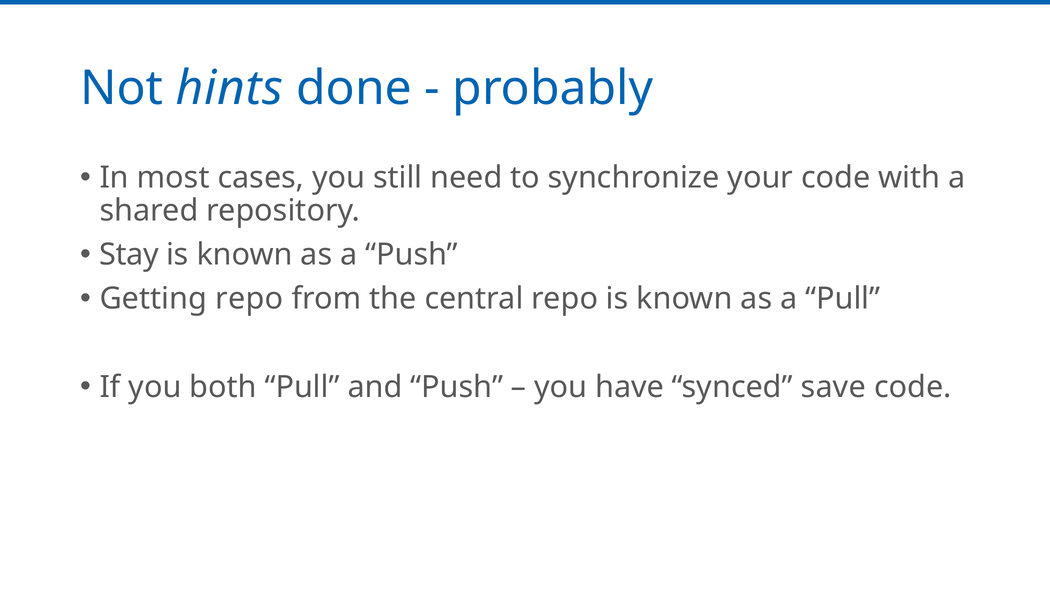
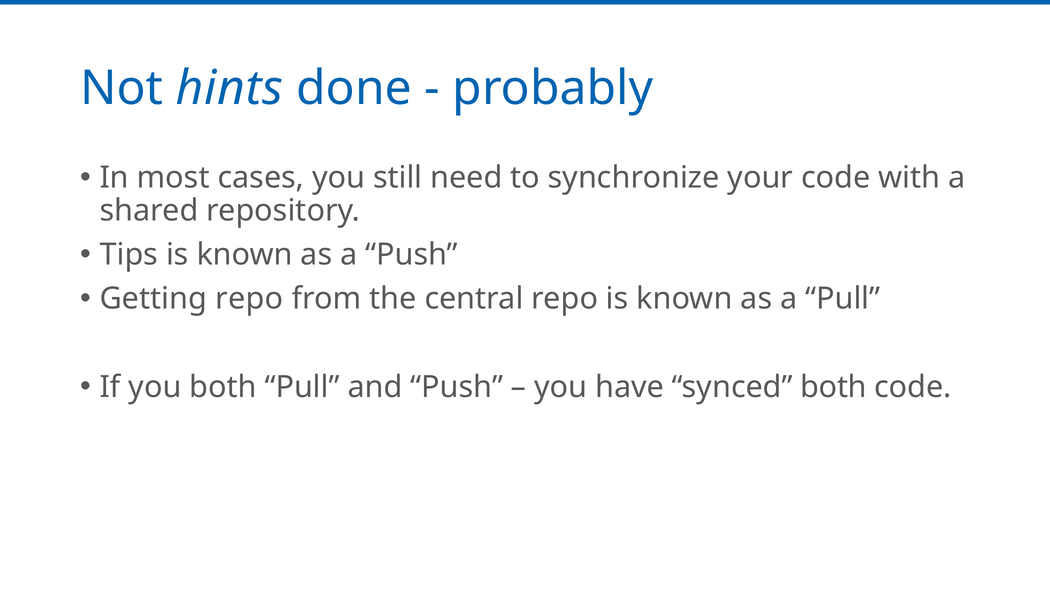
Stay: Stay -> Tips (129, 255)
synced save: save -> both (834, 387)
